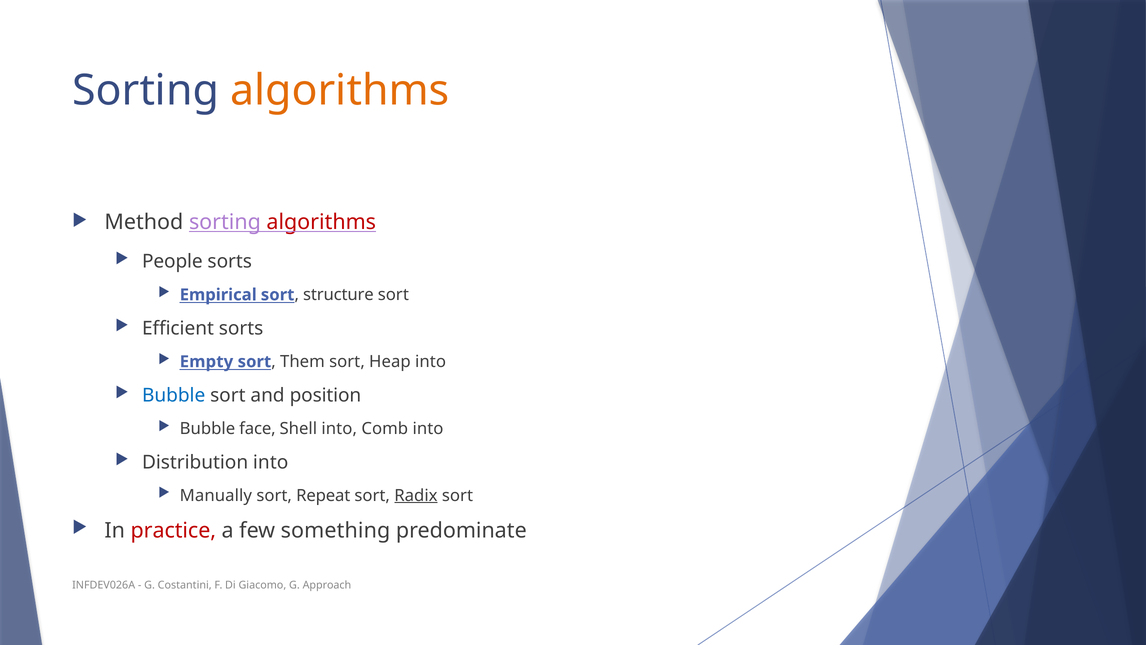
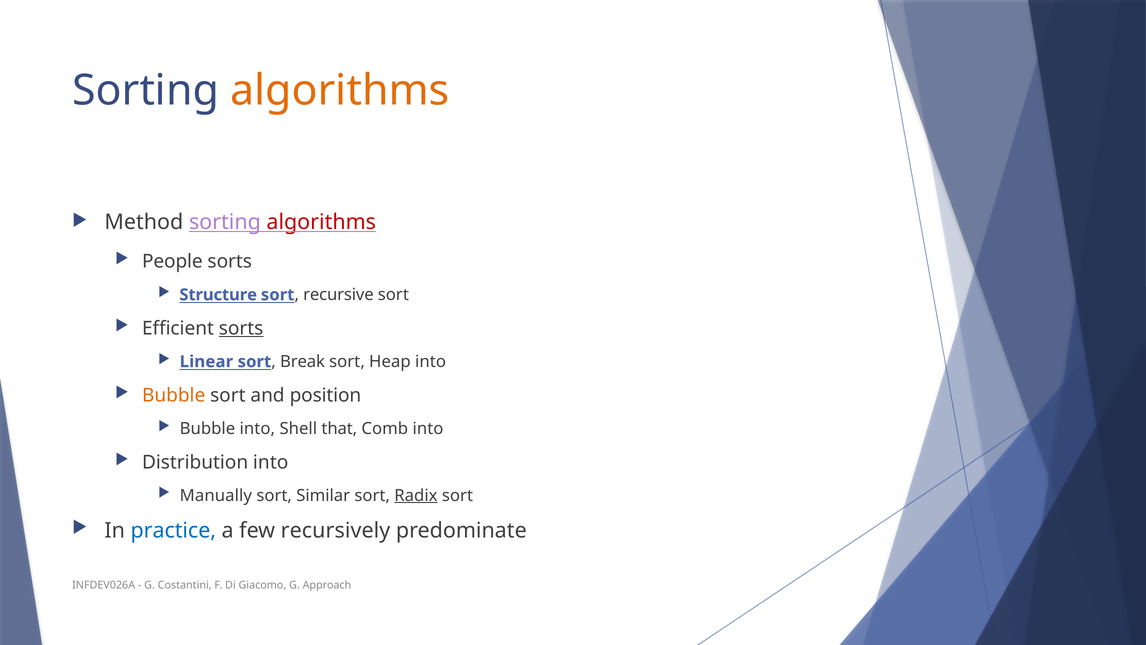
Empirical: Empirical -> Structure (218, 295)
structure: structure -> recursive (338, 295)
sorts underline: none -> present (241, 328)
Empty: Empty -> Linear (206, 361)
Them: Them -> Break (303, 361)
Bubble colour: blue -> orange (174, 395)
Bubble face: face -> into (257, 428)
Shell into: into -> that (339, 428)
Repeat: Repeat -> Similar (323, 495)
practice colour: red -> blue (173, 530)
something: something -> recursively (335, 530)
